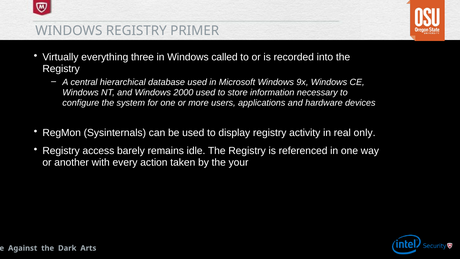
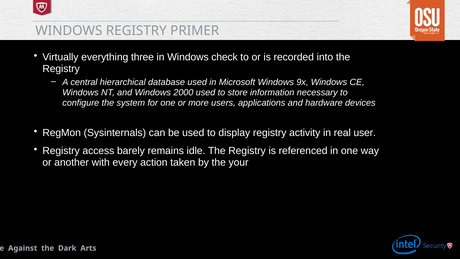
called: called -> check (225, 57)
only: only -> user (365, 133)
